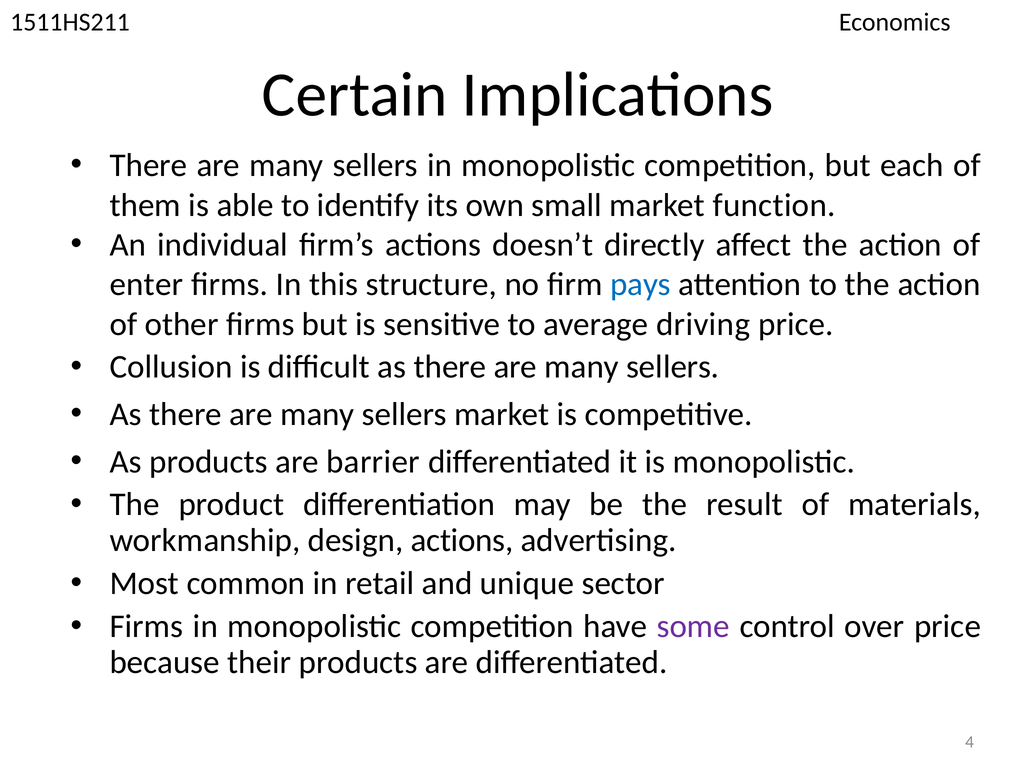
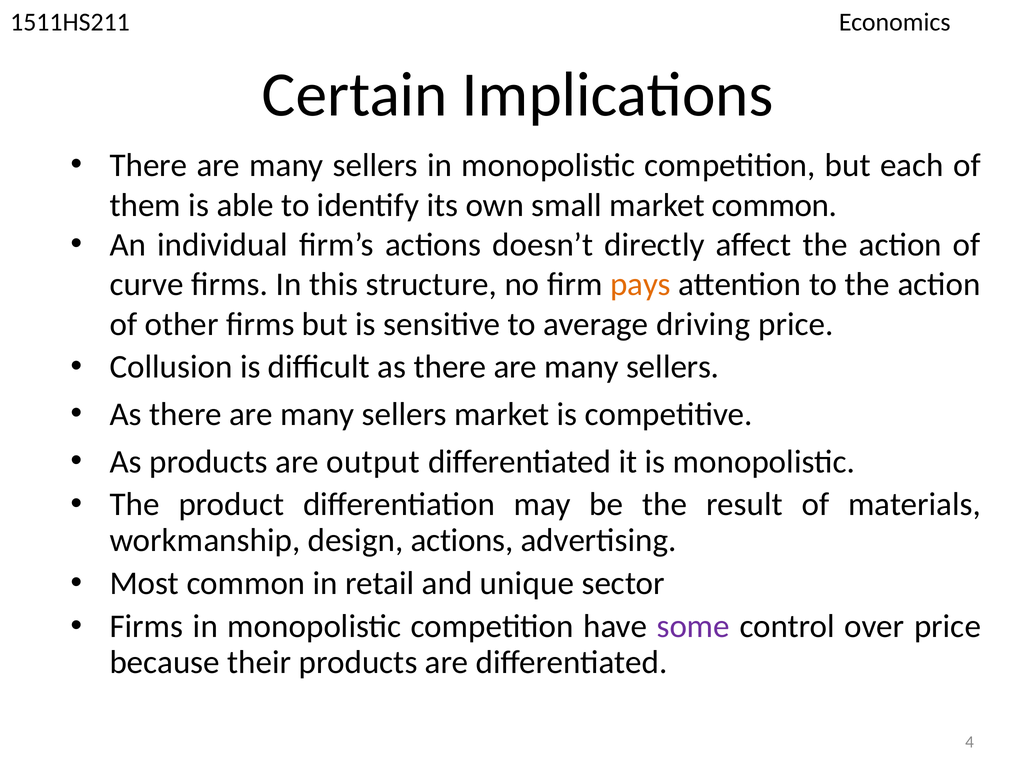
market function: function -> common (775, 205)
enter: enter -> curve (147, 285)
pays colour: blue -> orange (641, 285)
barrier: barrier -> output (373, 462)
